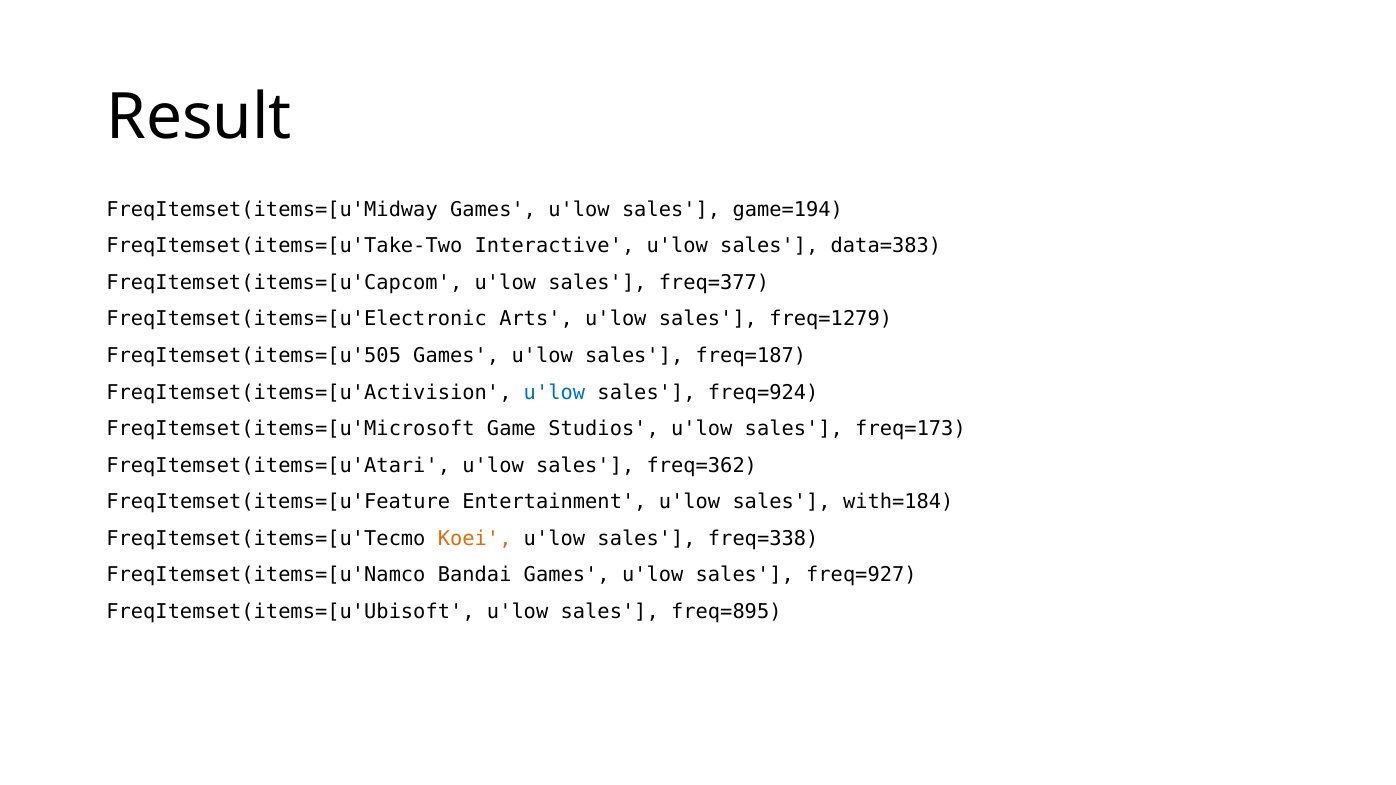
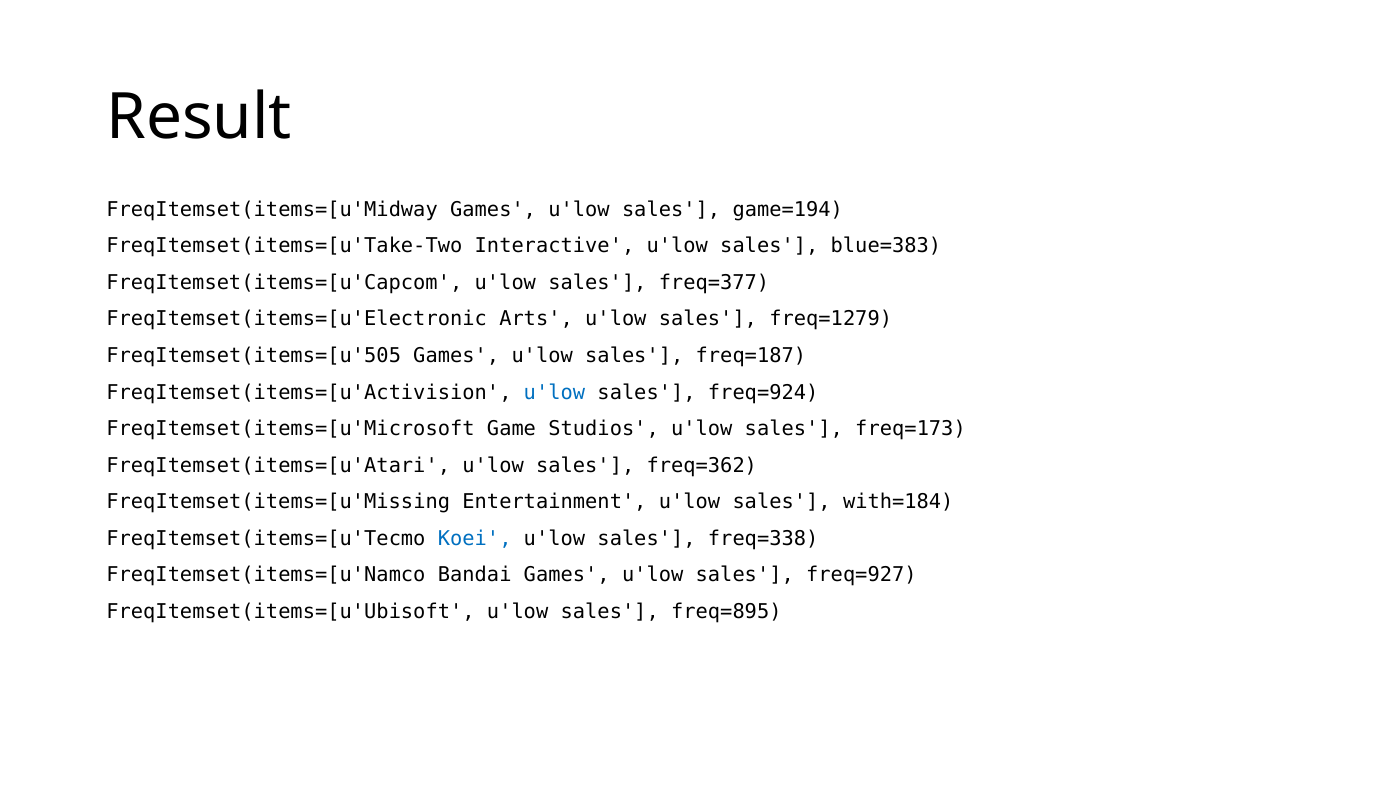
data=383: data=383 -> blue=383 (886, 246)
FreqItemset(items=[u'Feature: FreqItemset(items=[u'Feature -> FreqItemset(items=[u'Missing (278, 502)
Koei colour: orange -> blue (475, 539)
